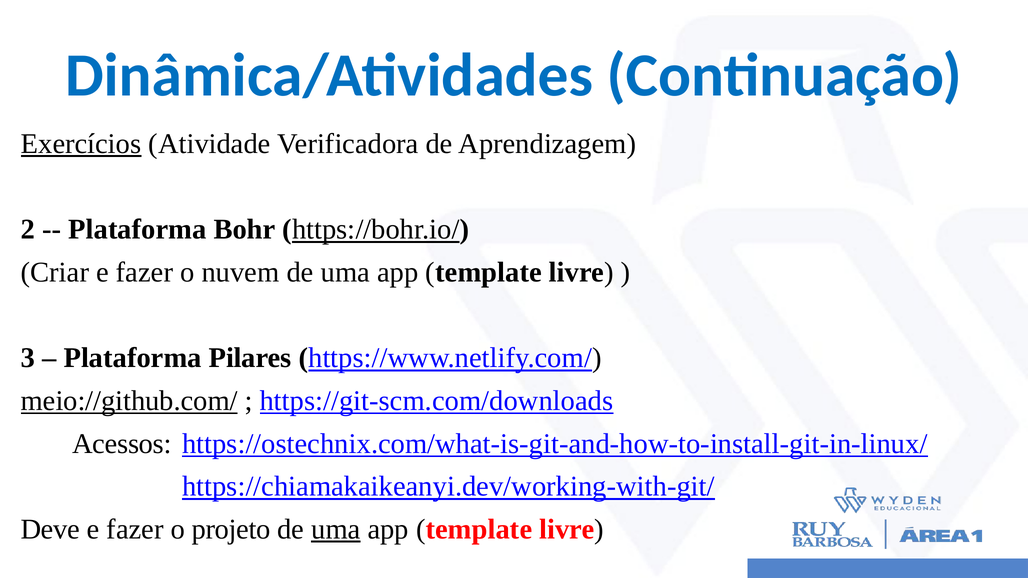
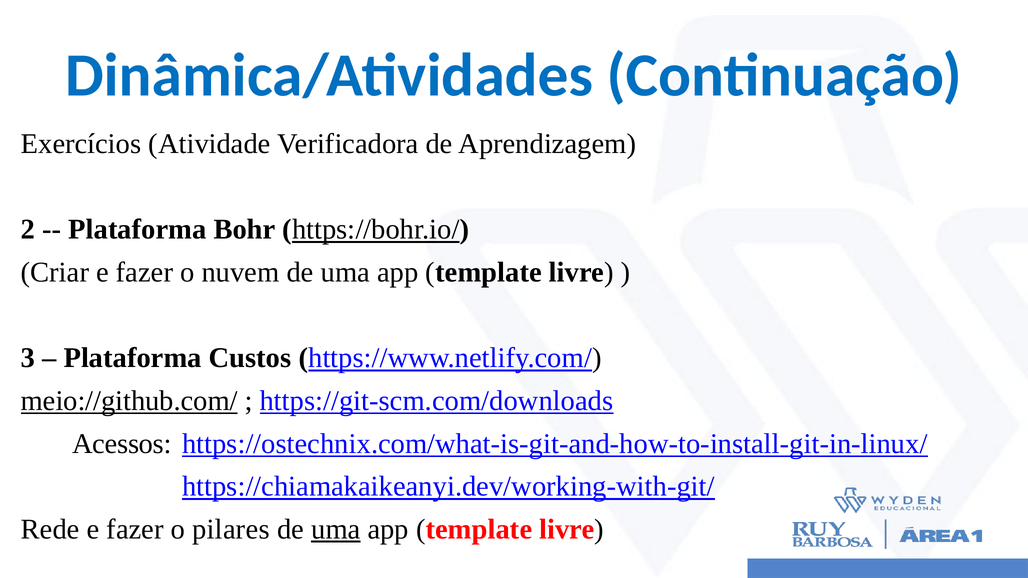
Exercícios underline: present -> none (81, 144)
Pilares: Pilares -> Custos (250, 358)
Deve: Deve -> Rede (50, 530)
projeto: projeto -> pilares (231, 530)
